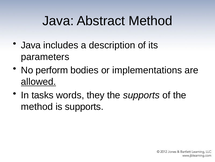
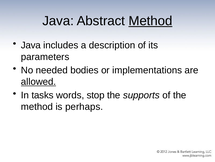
Method underline: none -> present (150, 21)
perform: perform -> needed (52, 70)
they: they -> stop (96, 95)
is supports: supports -> perhaps (84, 106)
